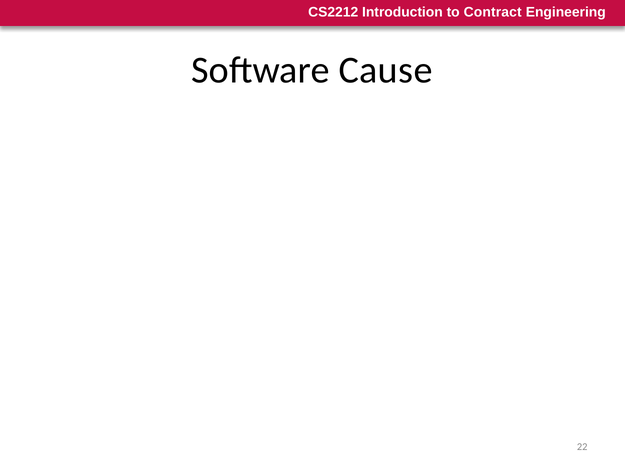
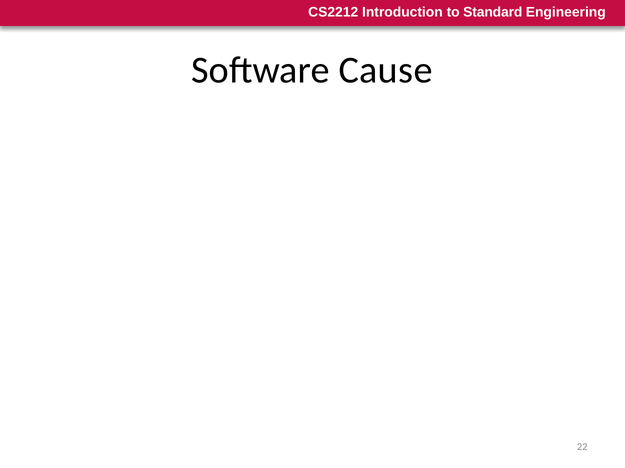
Contract: Contract -> Standard (493, 12)
